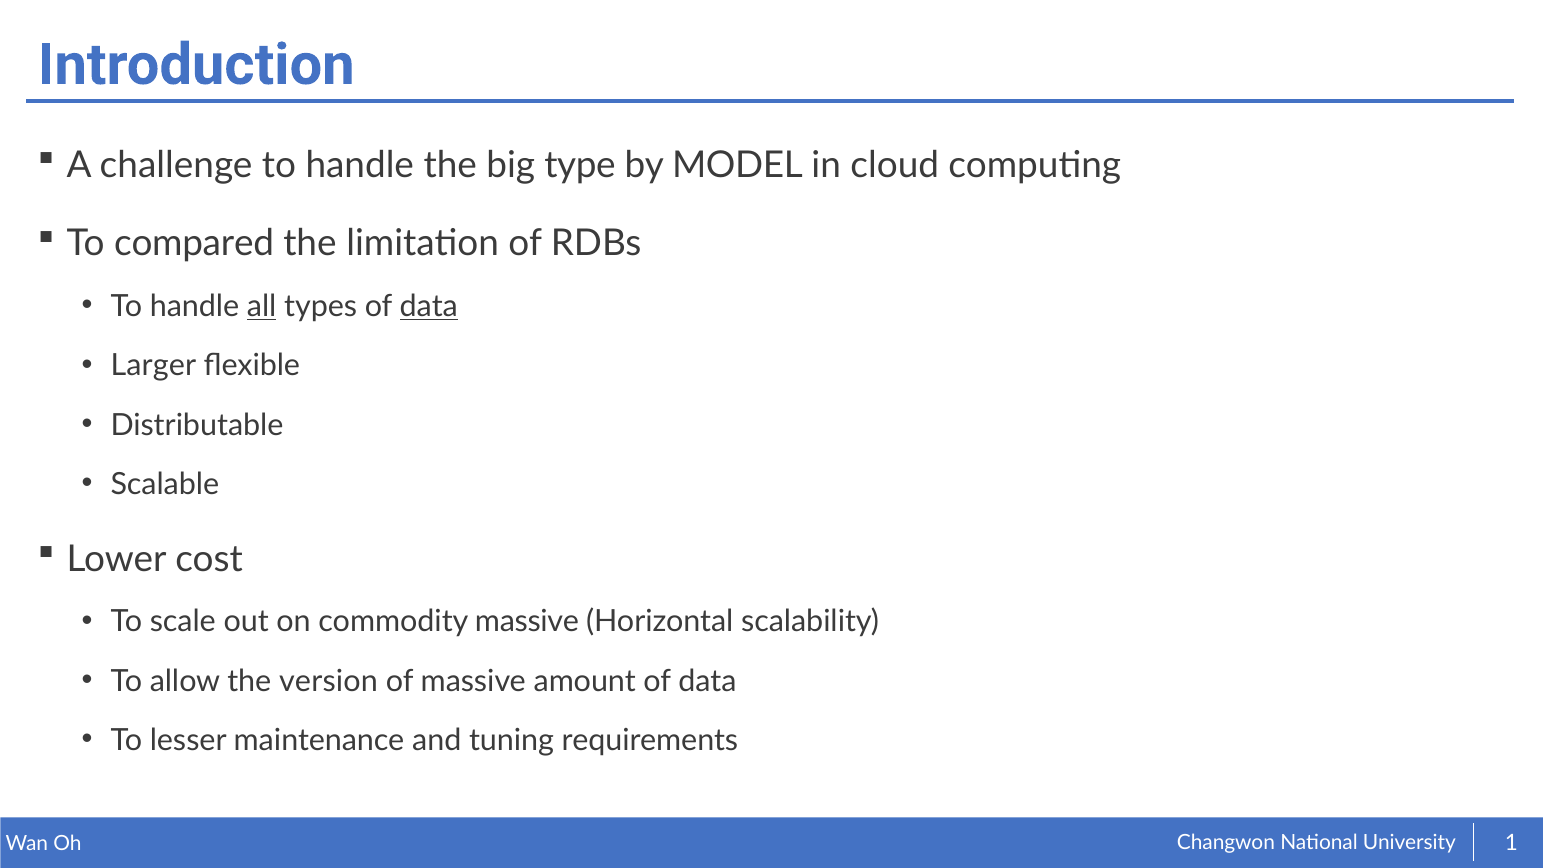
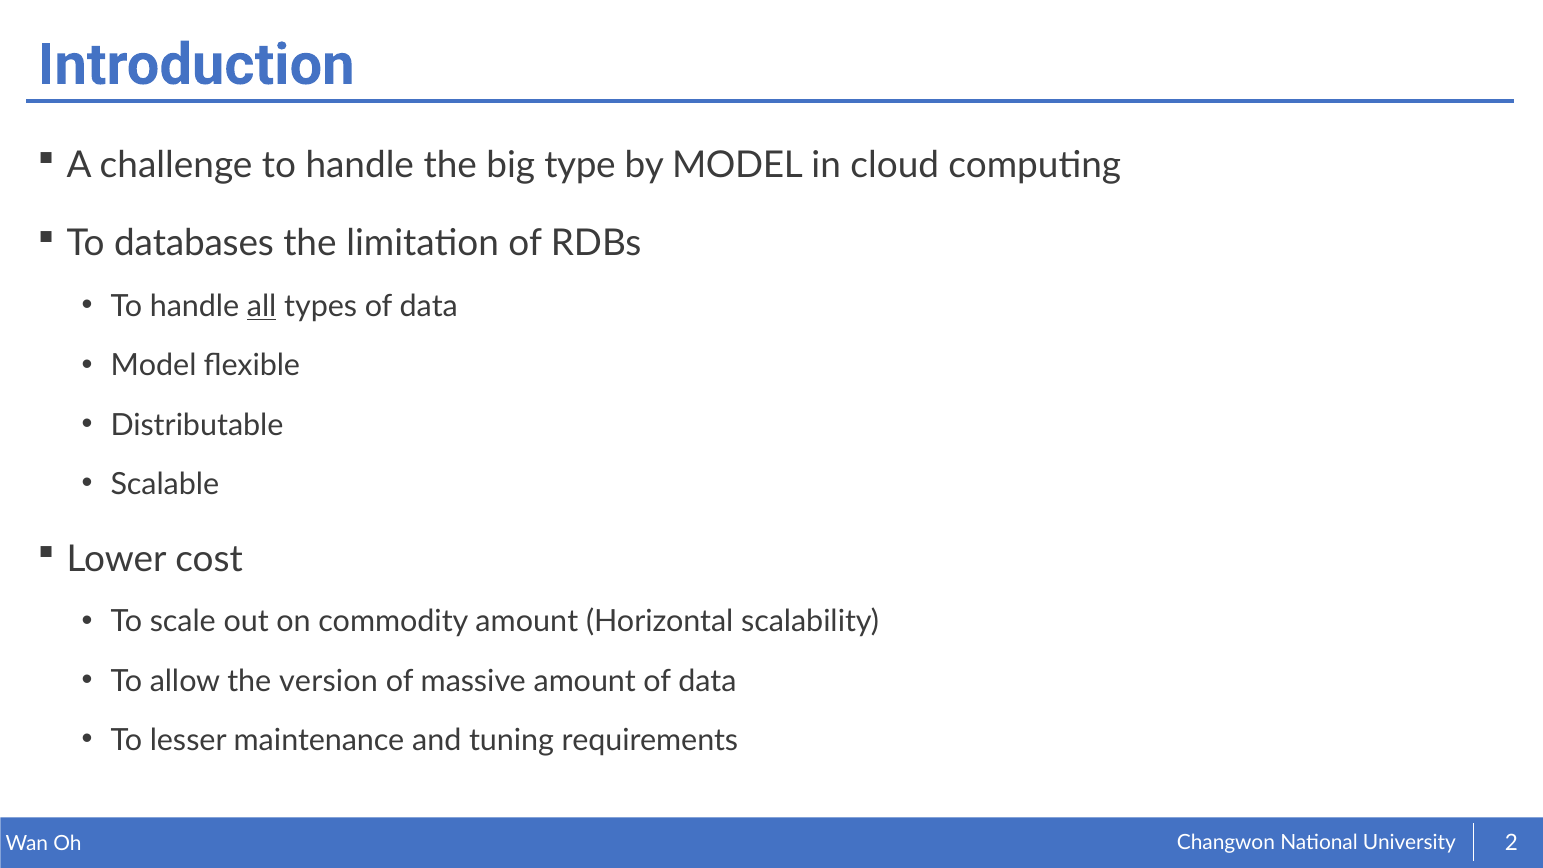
compared: compared -> databases (194, 244)
data underline: present -> none (429, 306)
Larger: Larger -> Model (153, 366)
commodity massive: massive -> amount (527, 622)
1: 1 -> 2 (1511, 843)
